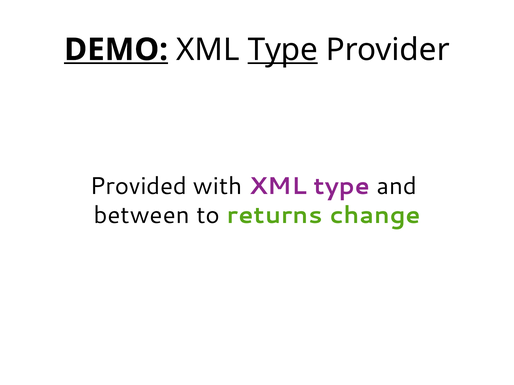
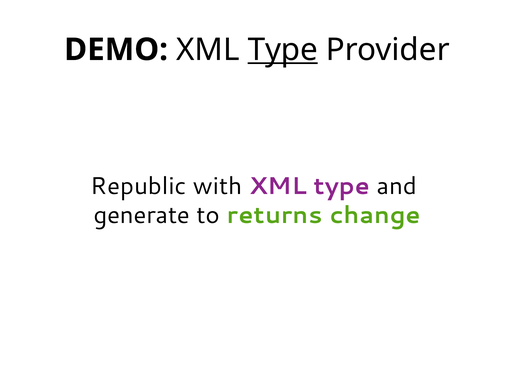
DEMO underline: present -> none (116, 50)
Provided: Provided -> Republic (138, 186)
between: between -> generate (142, 216)
